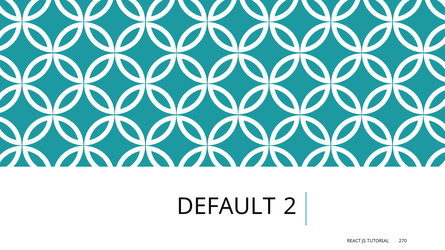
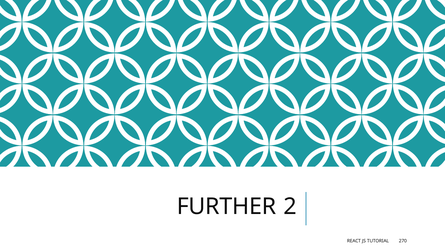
DEFAULT: DEFAULT -> FURTHER (226, 207)
